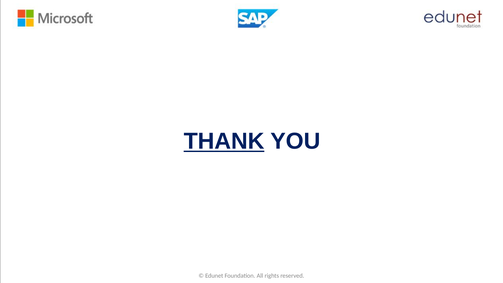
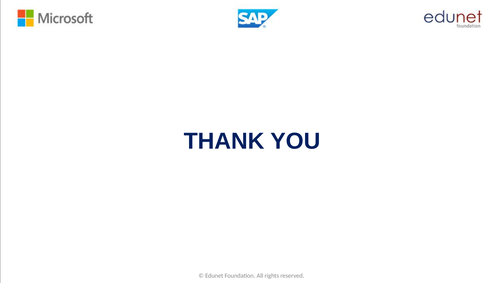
THANK underline: present -> none (224, 141)
